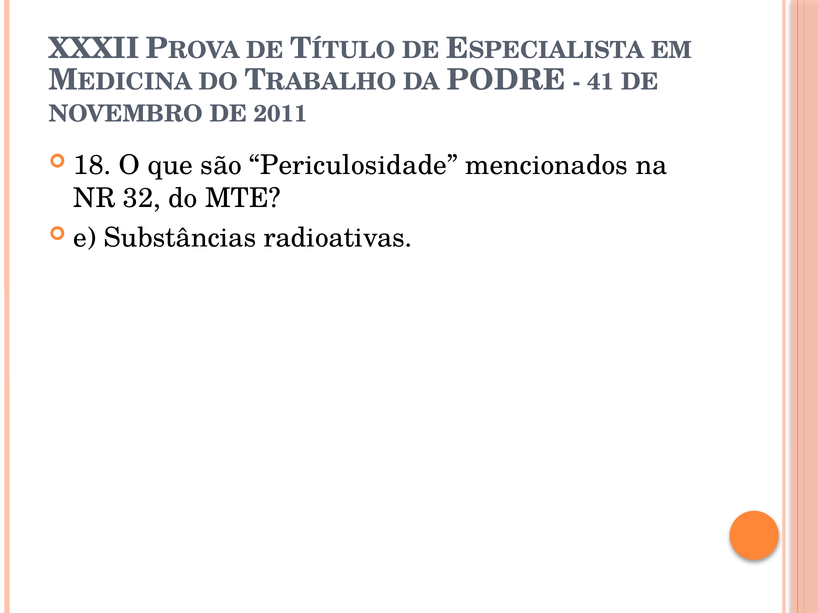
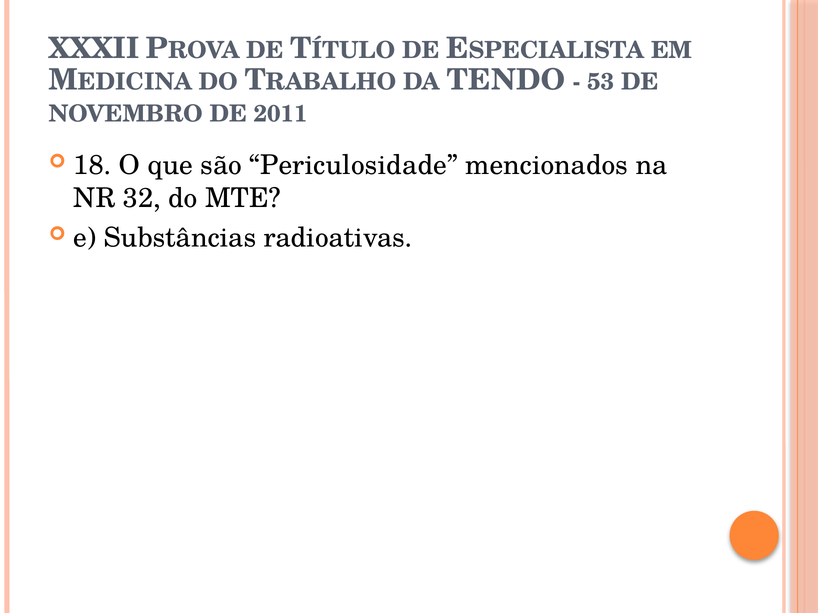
PODRE: PODRE -> TENDO (506, 80)
41: 41 -> 53 (601, 82)
